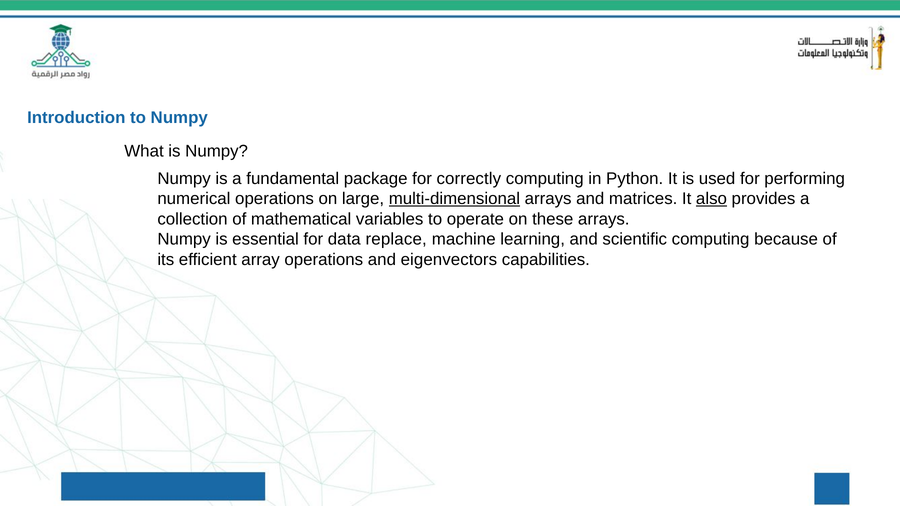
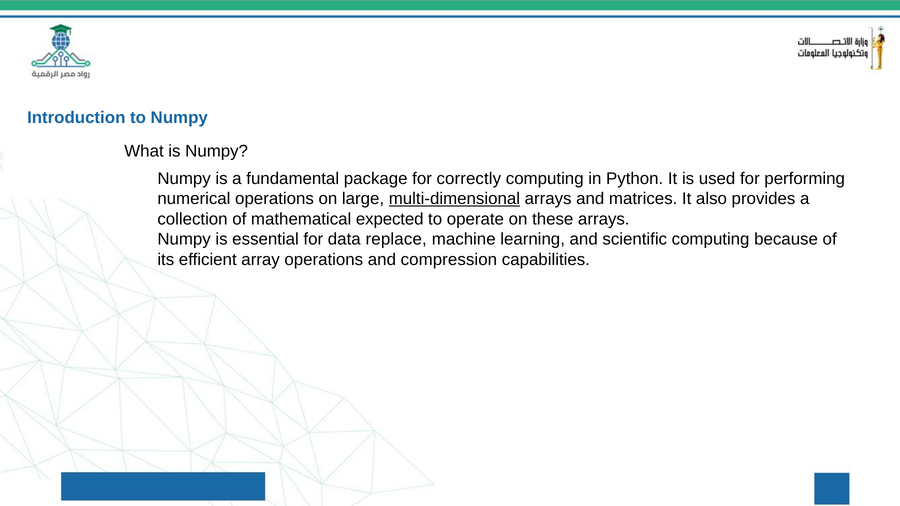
also underline: present -> none (711, 199)
variables: variables -> expected (390, 219)
eigenvectors: eigenvectors -> compression (449, 260)
